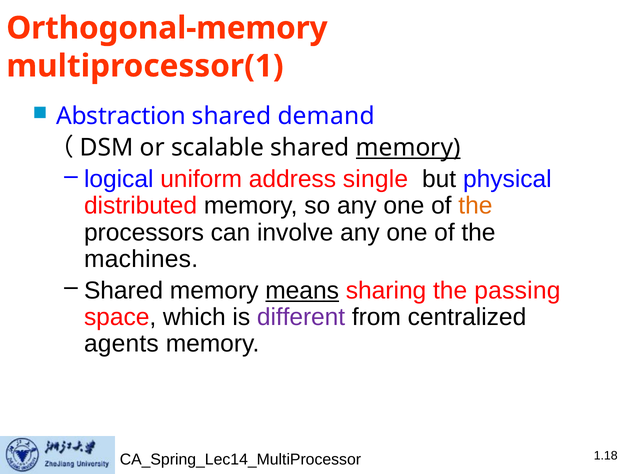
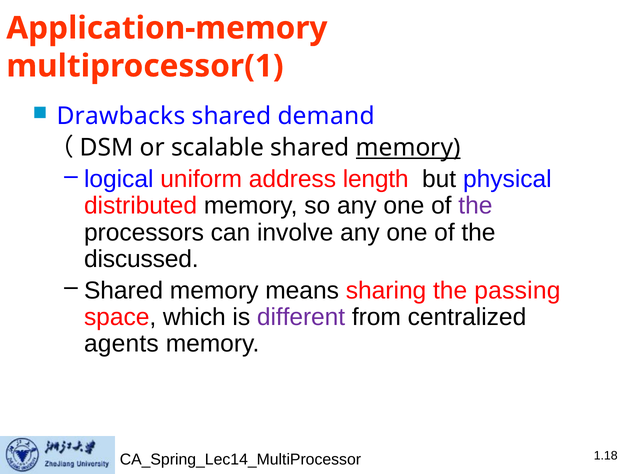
Orthogonal-memory: Orthogonal-memory -> Application-memory (167, 28)
Abstraction: Abstraction -> Drawbacks (121, 116)
single: single -> length (376, 179)
the colour: orange -> purple (475, 206)
machines: machines -> discussed (141, 259)
means underline: present -> none (302, 290)
